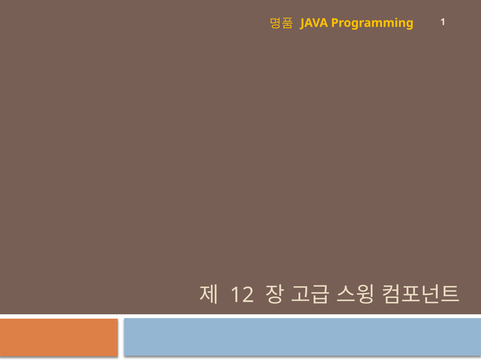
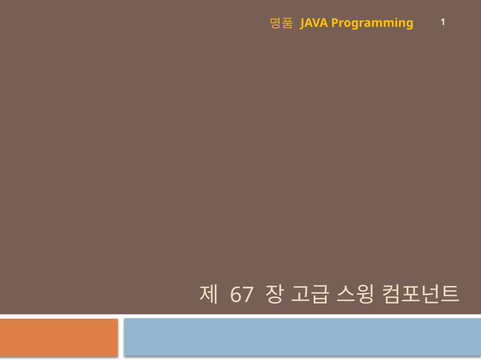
12: 12 -> 67 (242, 295)
